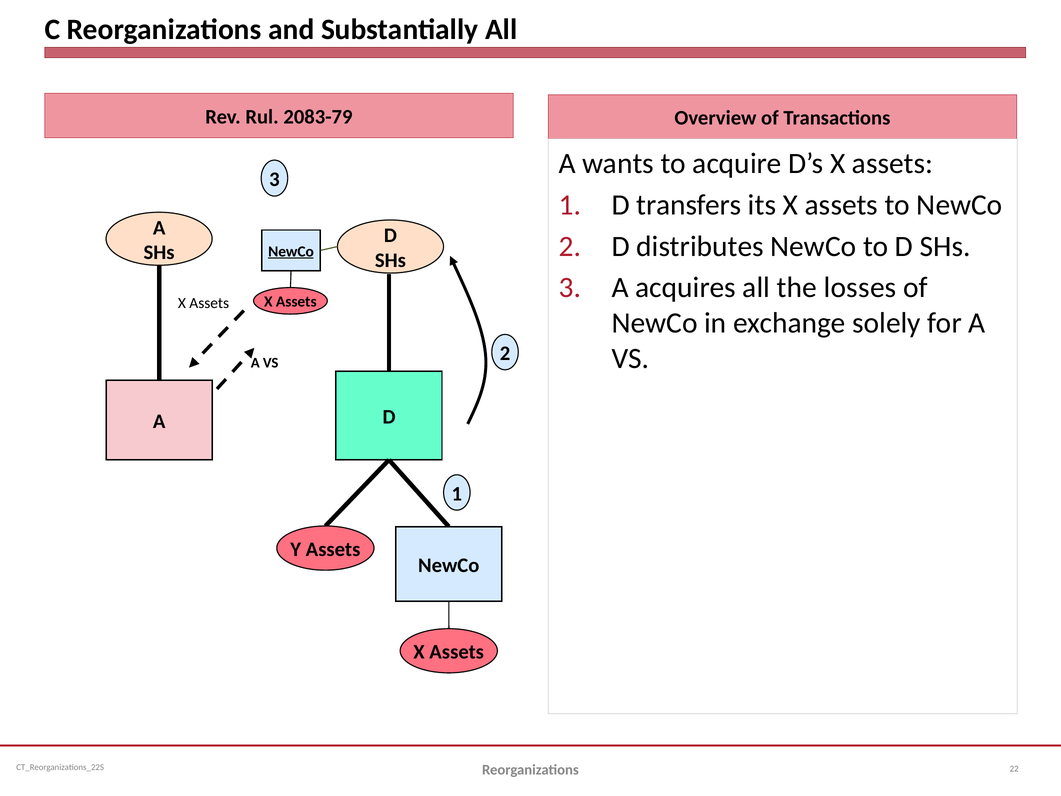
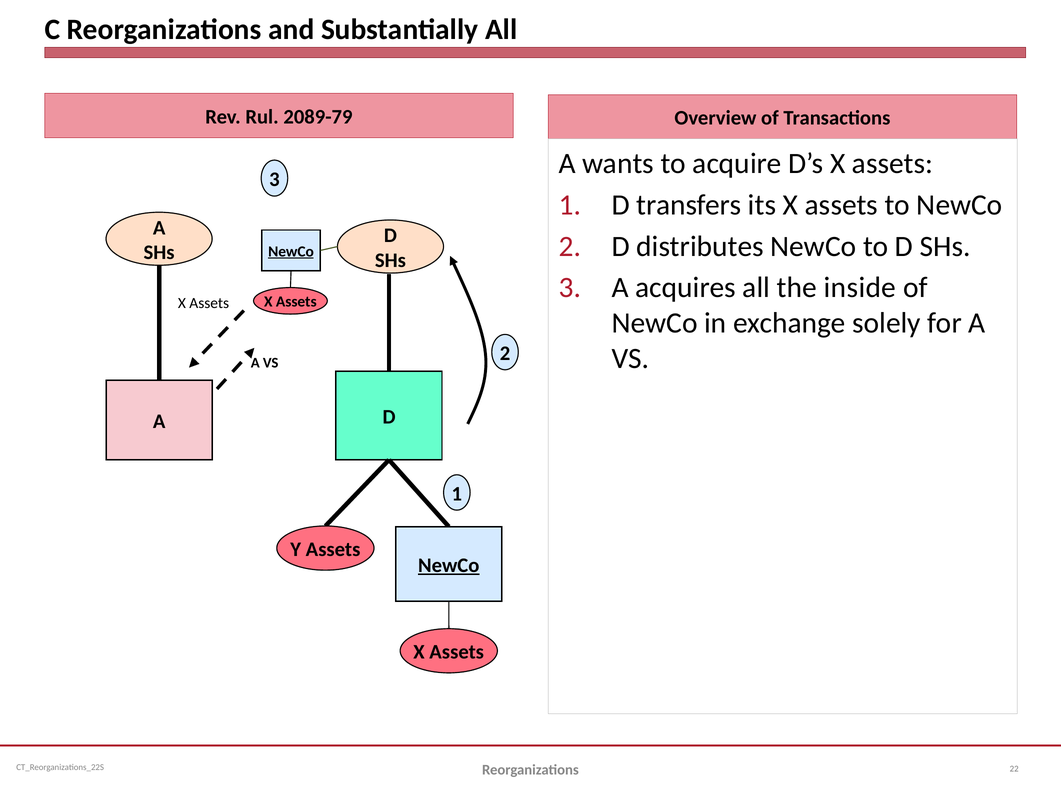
2083-79: 2083-79 -> 2089-79 (318, 117)
losses: losses -> inside (860, 287)
NewCo underline: none -> present (449, 565)
